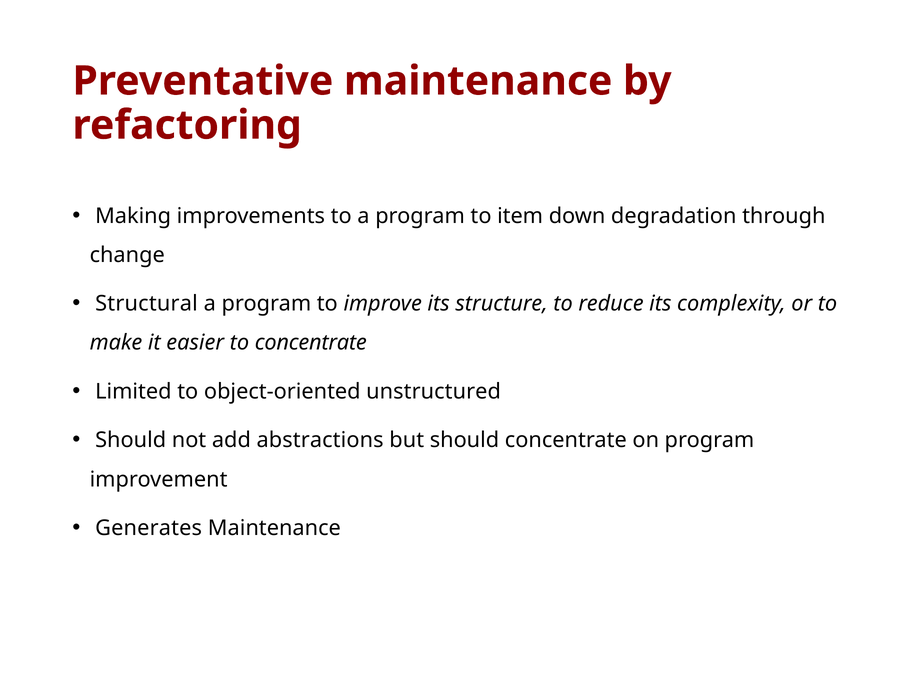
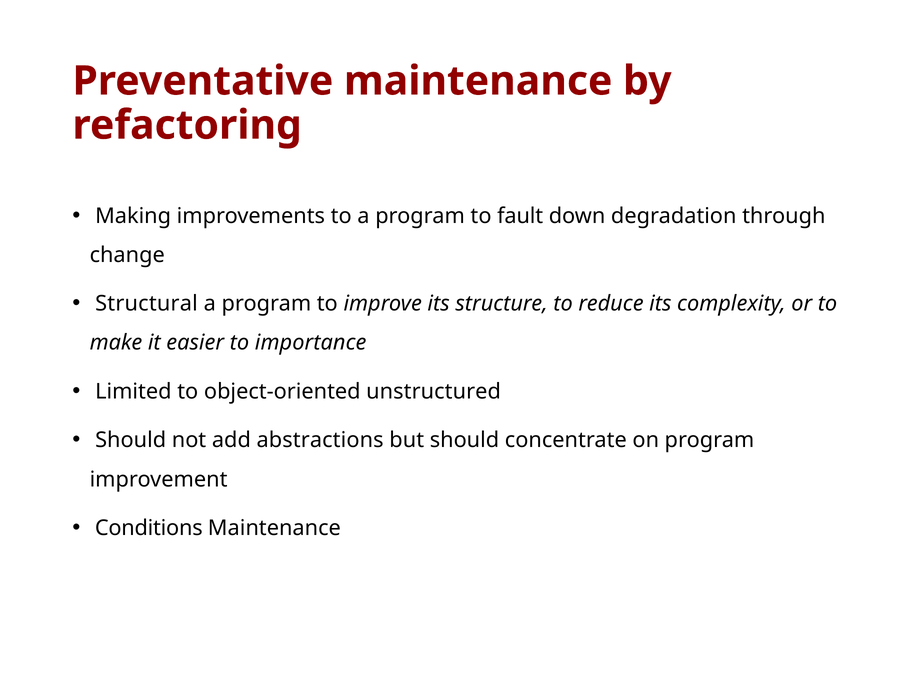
item: item -> fault (520, 216)
to concentrate: concentrate -> importance (311, 343)
Generates: Generates -> Conditions (149, 528)
